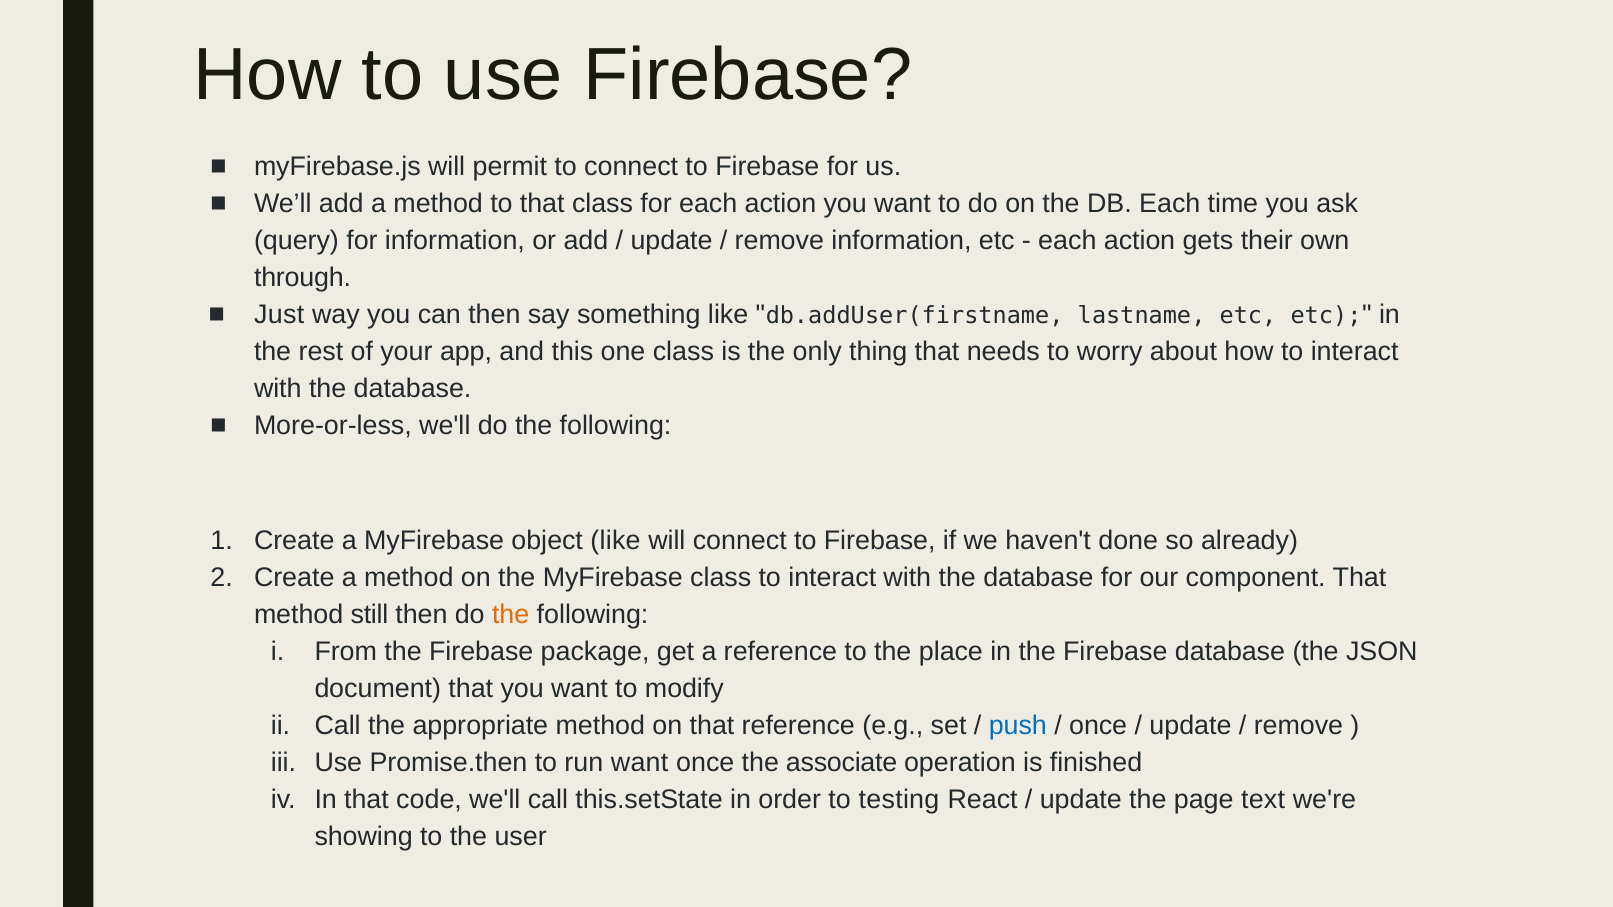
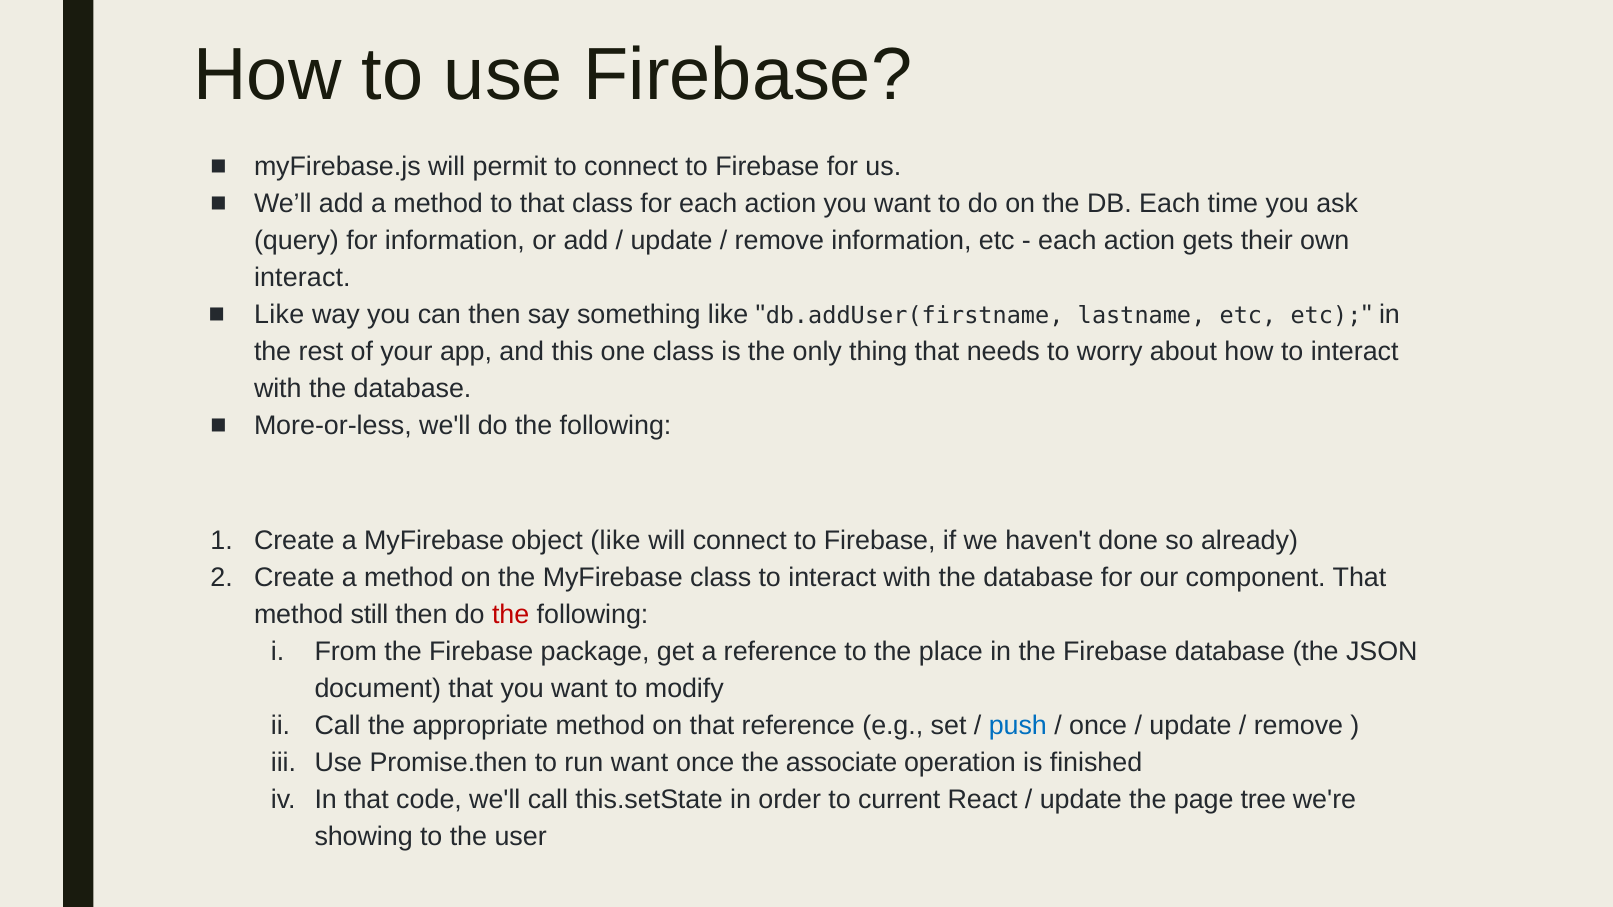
through: through -> interact (302, 278)
Just: Just -> Like (279, 315)
the colour: orange -> red (511, 615)
testing: testing -> current (899, 800)
text: text -> tree (1263, 800)
